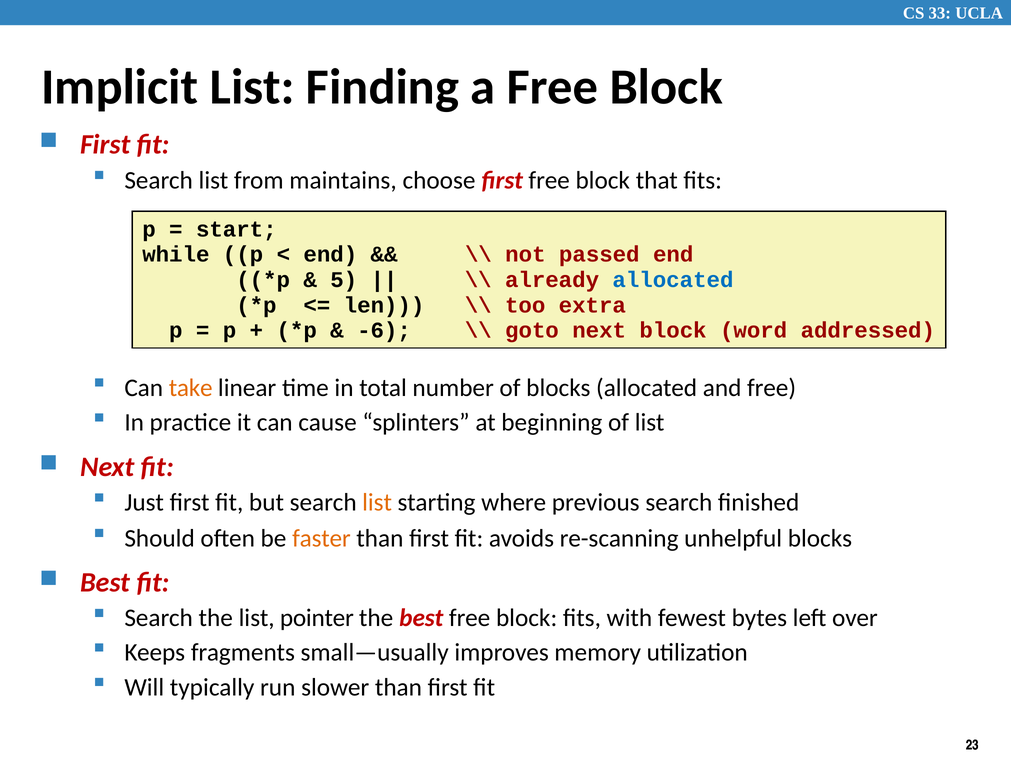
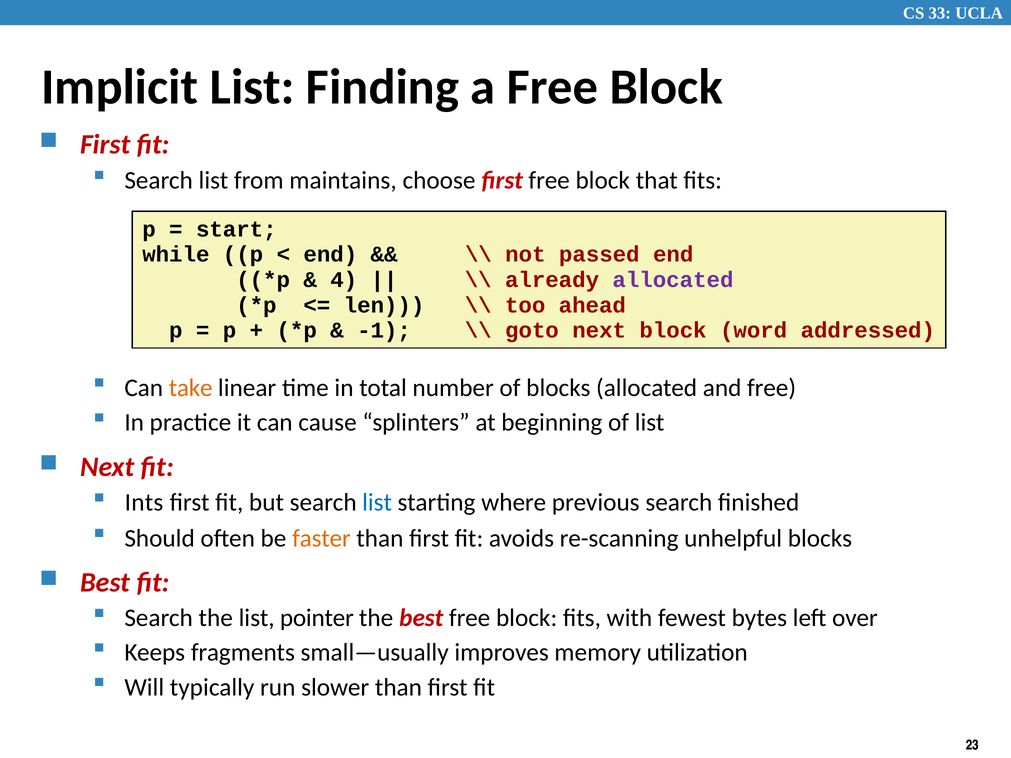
5: 5 -> 4 (344, 280)
allocated colour: blue -> purple (673, 280)
extra: extra -> ahead (592, 305)
-6: -6 -> -1 (384, 331)
Just: Just -> Ints (144, 503)
list colour: orange -> blue (377, 503)
